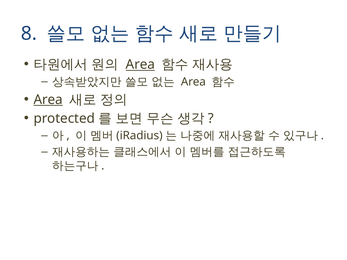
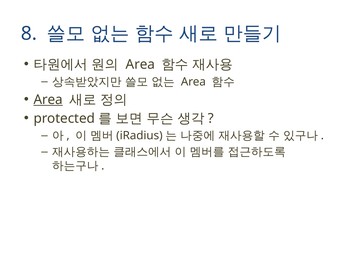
Area underline: present -> none (140, 65)
